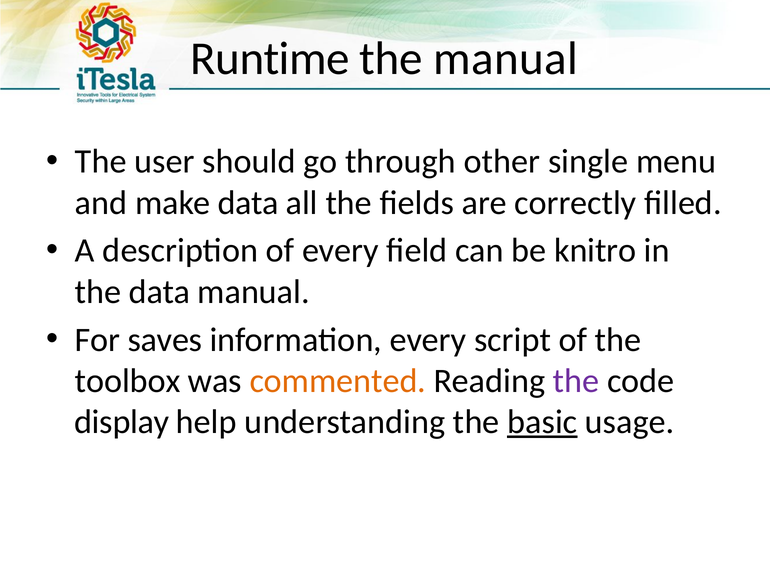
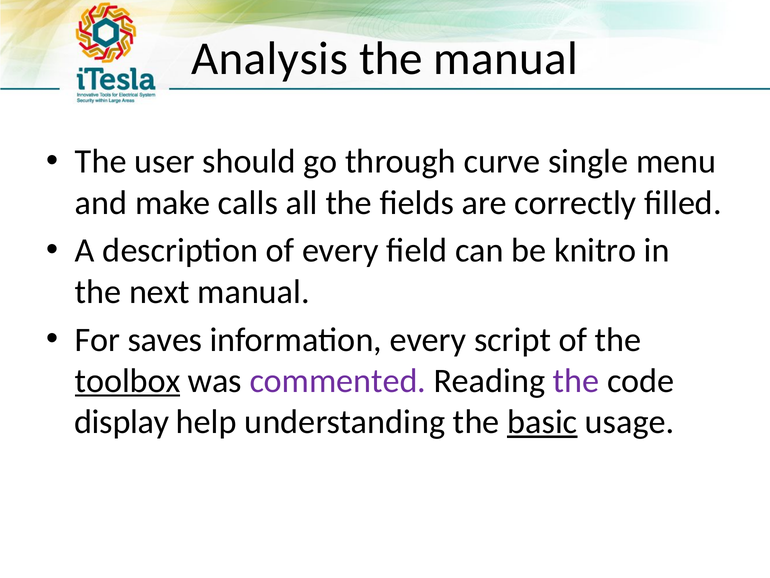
Runtime: Runtime -> Analysis (270, 58)
other: other -> curve (502, 161)
make data: data -> calls (248, 203)
the data: data -> next (159, 292)
toolbox underline: none -> present (128, 381)
commented colour: orange -> purple (338, 381)
